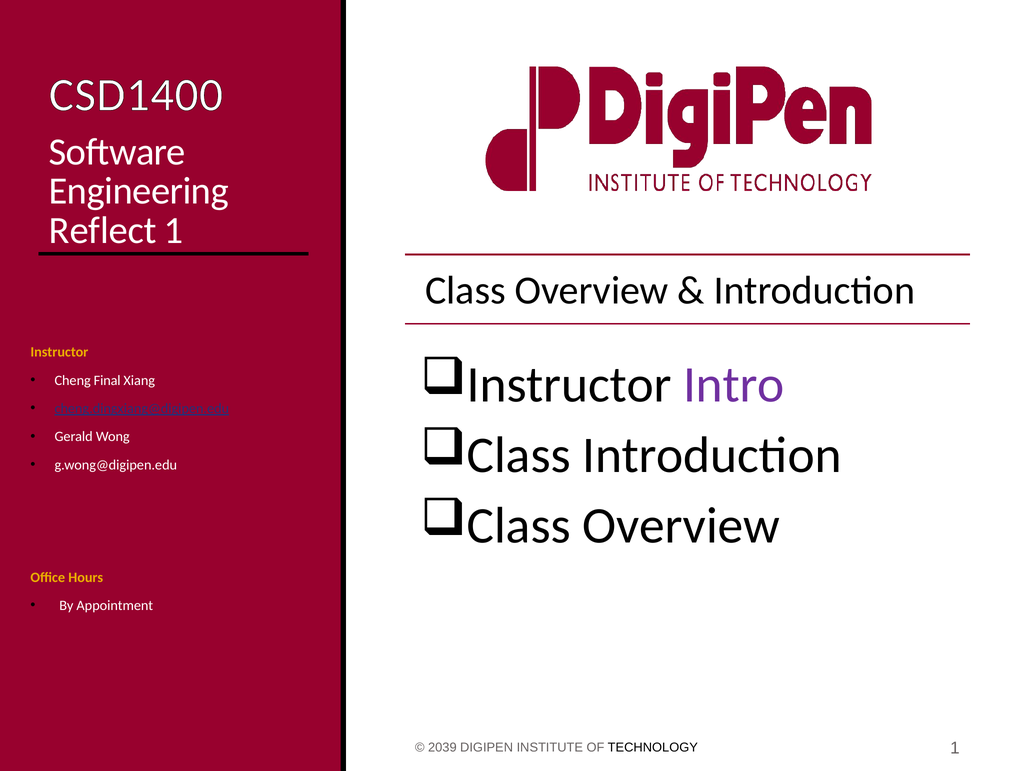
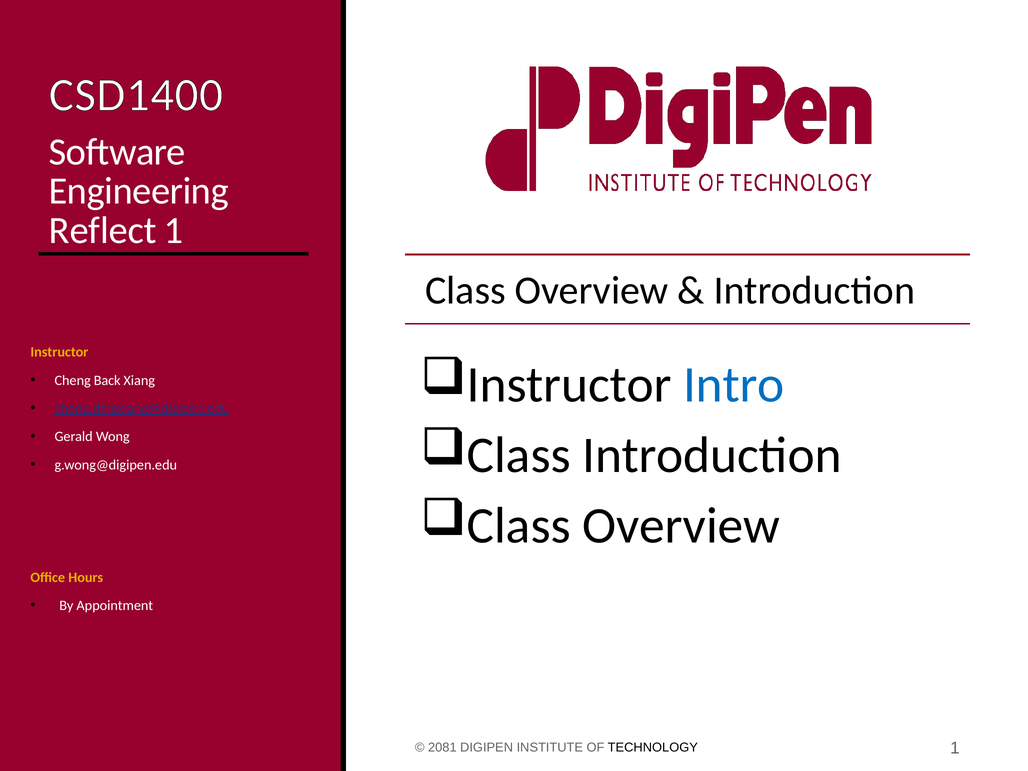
Intro colour: purple -> blue (734, 385)
Final: Final -> Back (107, 380)
2039: 2039 -> 2081 (442, 748)
